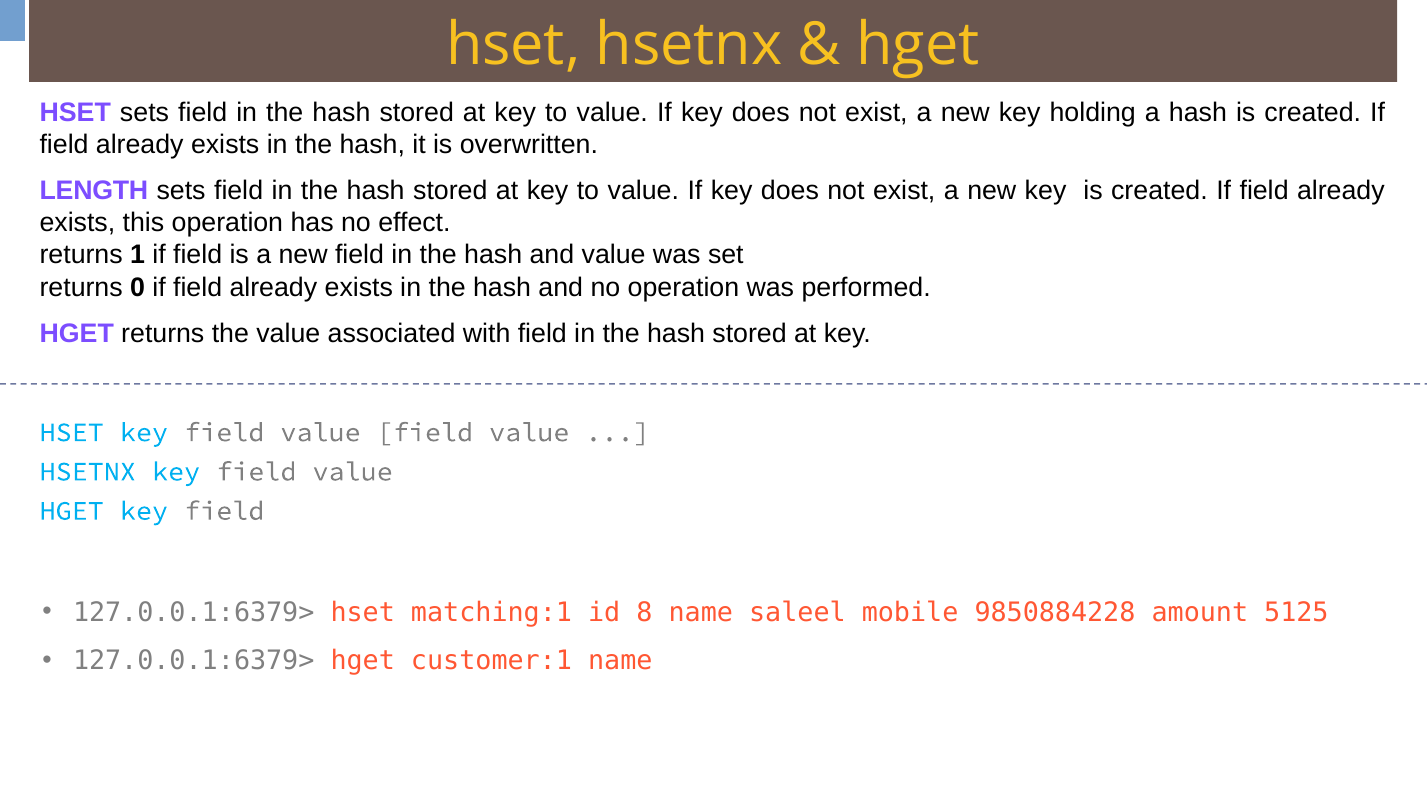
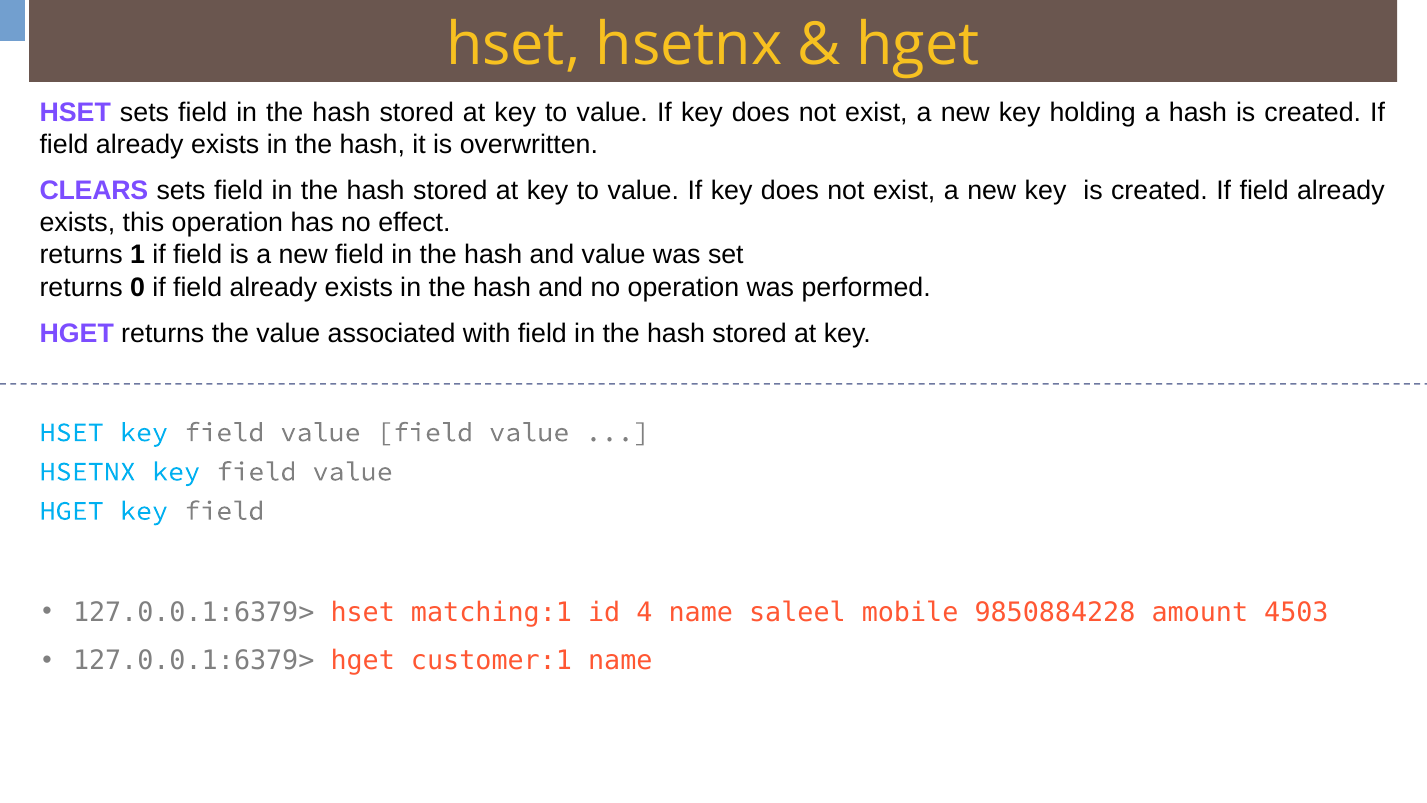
LENGTH: LENGTH -> CLEARS (94, 191)
8: 8 -> 4 (644, 612)
5125: 5125 -> 4503 (1296, 612)
